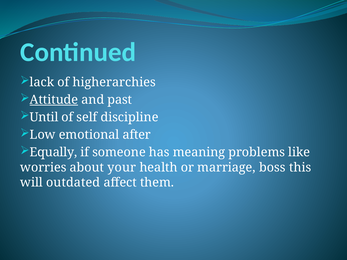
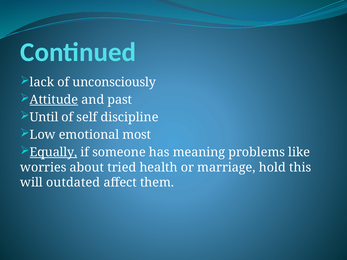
higherarchies: higherarchies -> unconsciously (114, 82)
after: after -> most (137, 135)
Equally underline: none -> present (53, 153)
your: your -> tried (122, 168)
boss: boss -> hold (272, 168)
